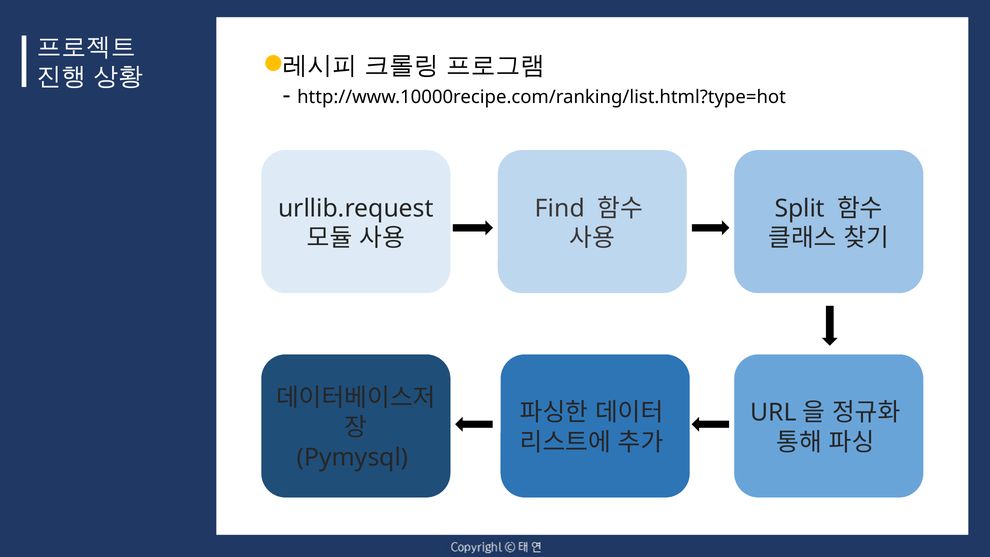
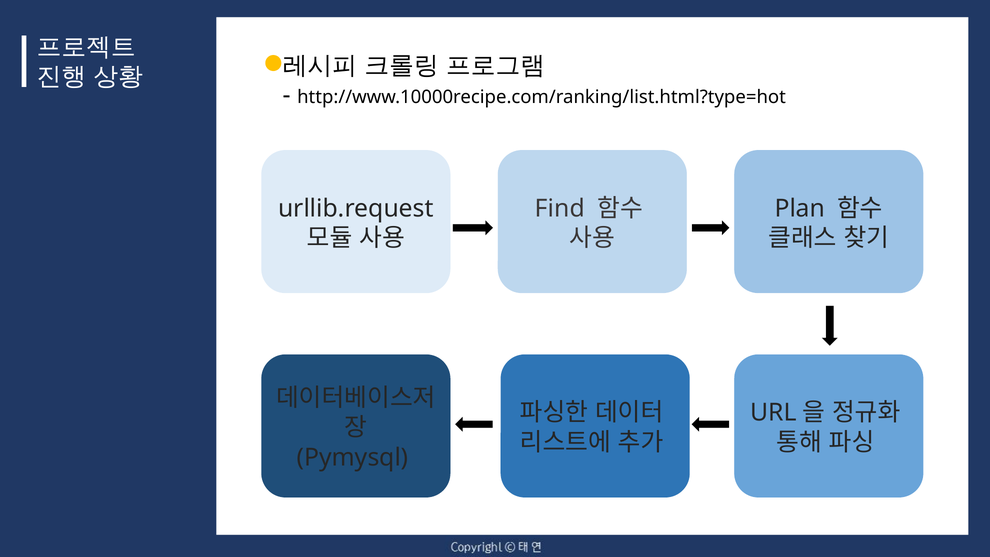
Split: Split -> Plan (800, 208)
